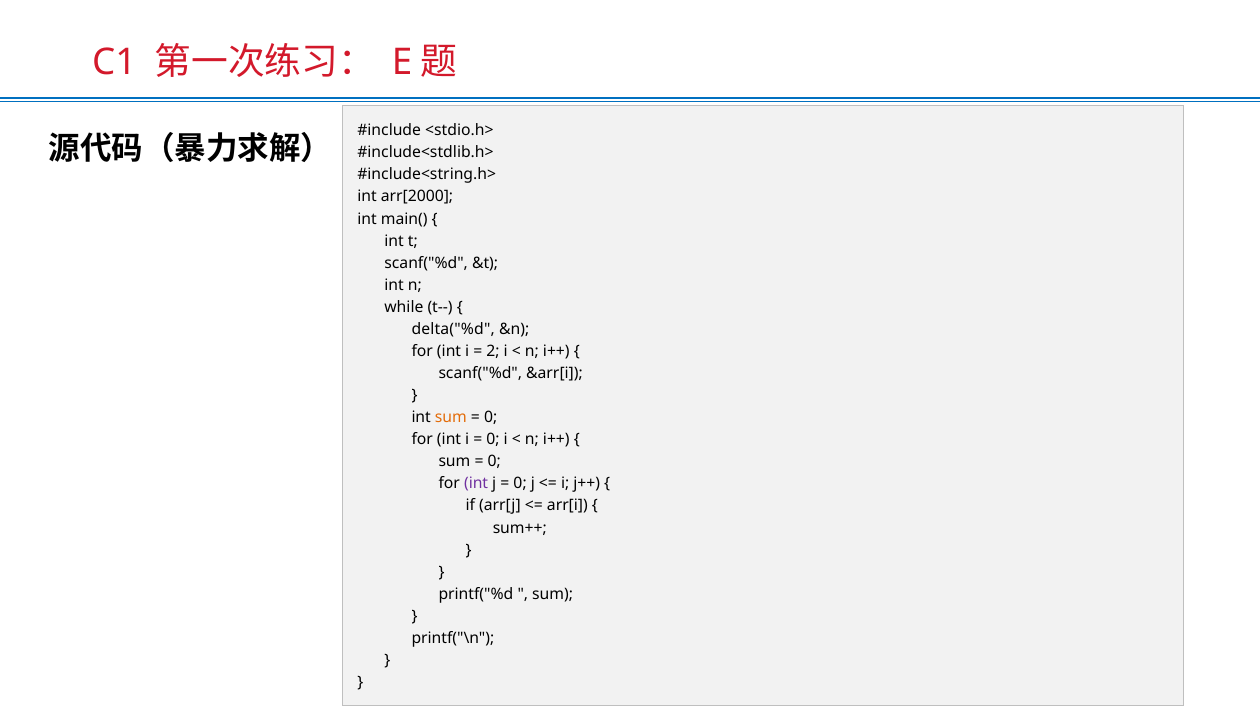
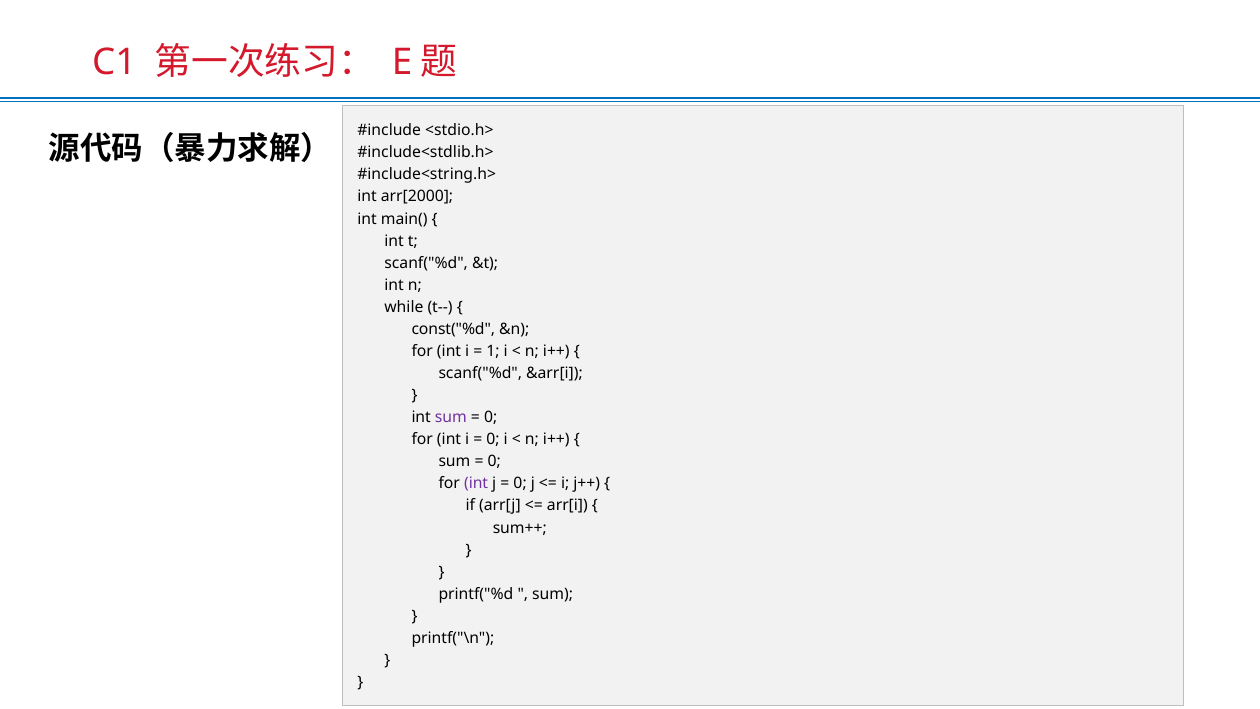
delta("%d: delta("%d -> const("%d (453, 329)
2: 2 -> 1 (493, 351)
sum colour: orange -> purple (451, 417)
